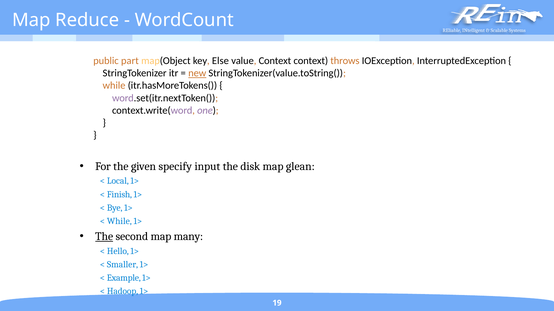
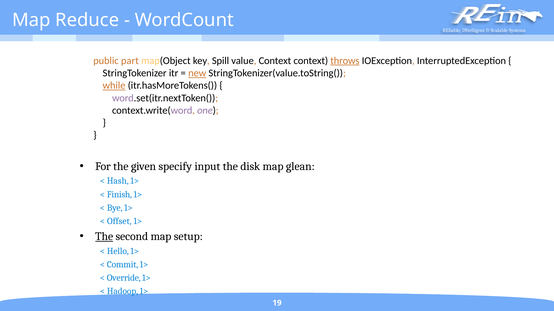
Else: Else -> Spill (221, 61)
throws underline: none -> present (345, 61)
while underline: none -> present (114, 86)
Local: Local -> Hash (118, 181)
While: While -> Offset (119, 222)
many: many -> setup (188, 237)
Smaller: Smaller -> Commit (123, 265)
Example: Example -> Override (124, 278)
